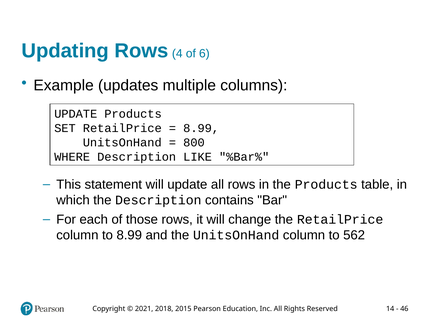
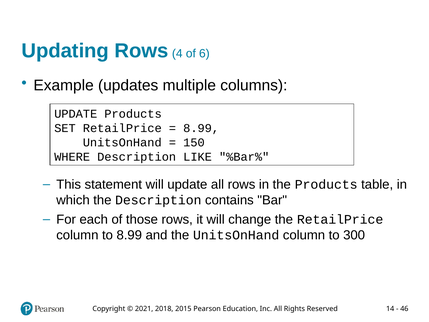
800: 800 -> 150 (194, 142)
562: 562 -> 300 (354, 235)
